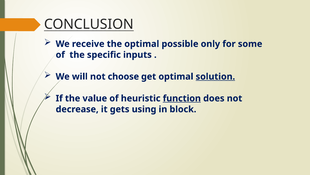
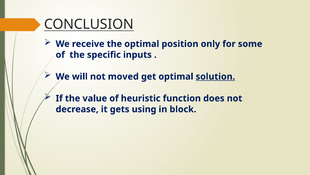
possible: possible -> position (180, 44)
choose: choose -> moved (123, 76)
function underline: present -> none (182, 98)
